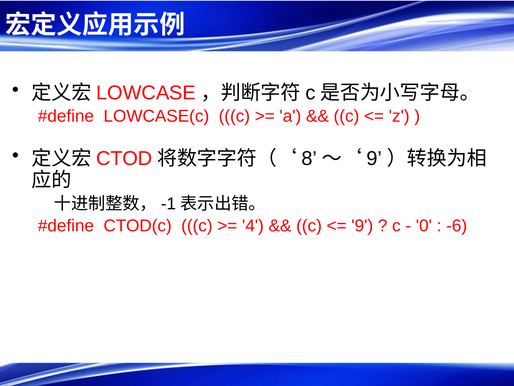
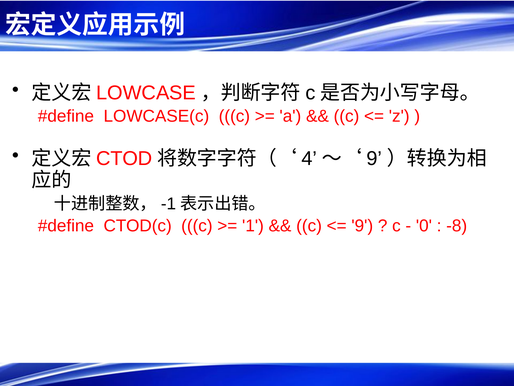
8: 8 -> 4 (309, 158)
4: 4 -> 1 (253, 225)
-6: -6 -> -8 (457, 225)
